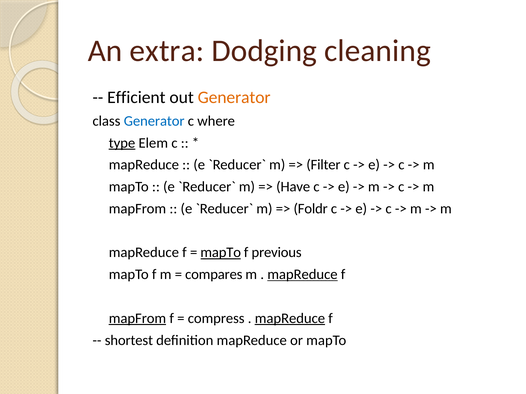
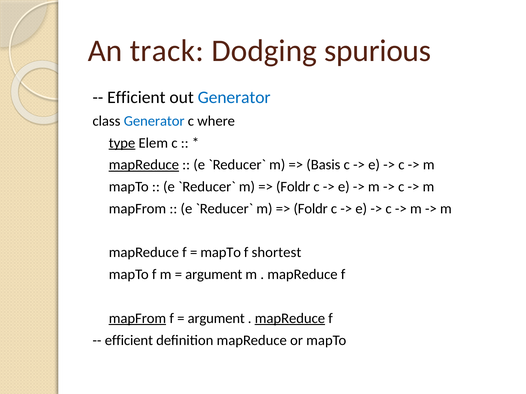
extra: extra -> track (167, 51)
cleaning: cleaning -> spurious (378, 51)
Generator colour: orange -> blue (234, 98)
mapReduce underline: none -> present (144, 165)
Filter: Filter -> Basis (323, 165)
Have: Have -> Foldr (293, 187)
mapTo underline: present -> none (221, 253)
previous: previous -> shortest (276, 253)
compares: compares -> argument (214, 275)
mapReduce underline: present -> none (302, 275)
compress: compress -> argument (216, 319)
shortest: shortest -> efficient (129, 341)
